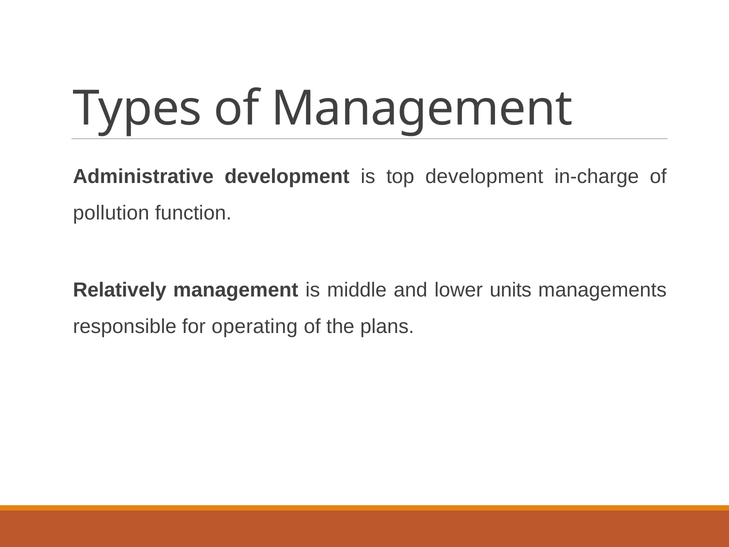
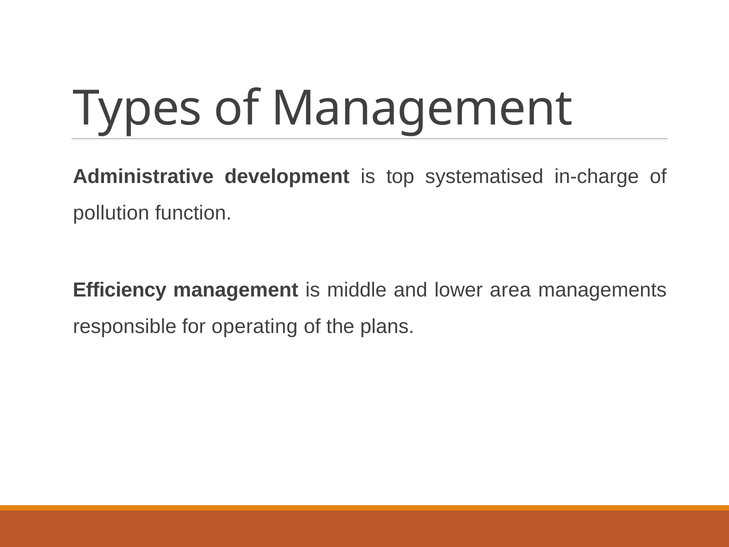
top development: development -> systematised (484, 177)
Relatively: Relatively -> Efficiency (120, 290)
units: units -> area (510, 290)
